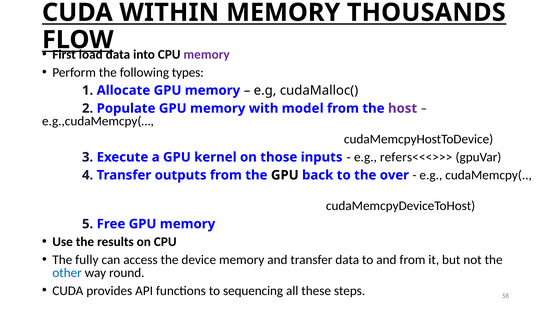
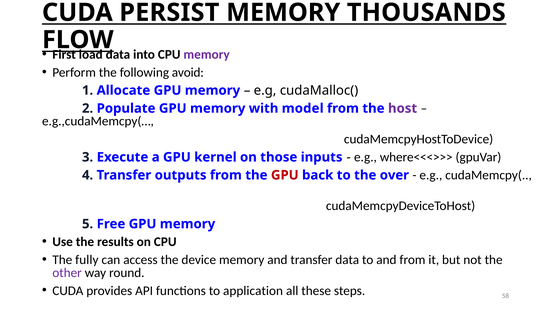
WITHIN: WITHIN -> PERSIST (169, 13)
types: types -> avoid (188, 72)
refers<<<>>>: refers<<<>>> -> where<<<>>> (416, 157)
GPU colour: black -> red (285, 175)
other colour: blue -> purple (67, 273)
sequencing: sequencing -> application (253, 291)
